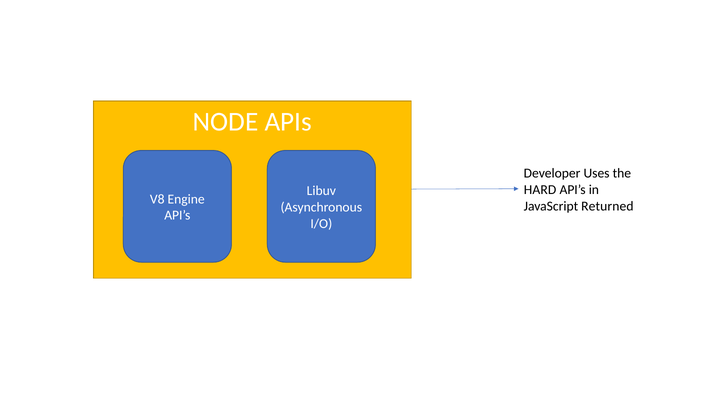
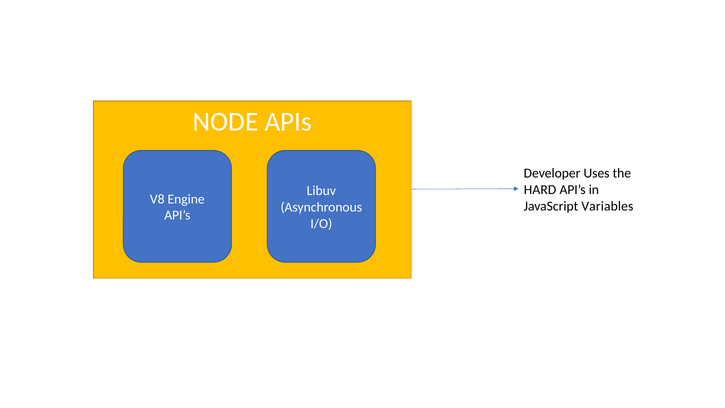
Returned: Returned -> Variables (607, 206)
